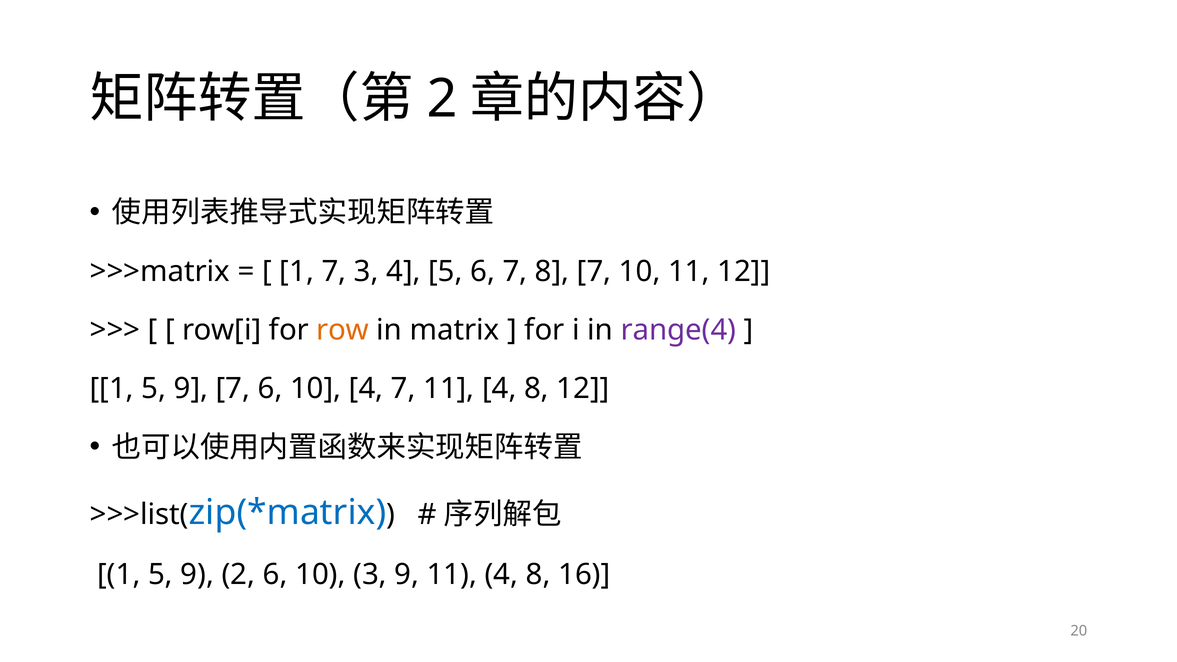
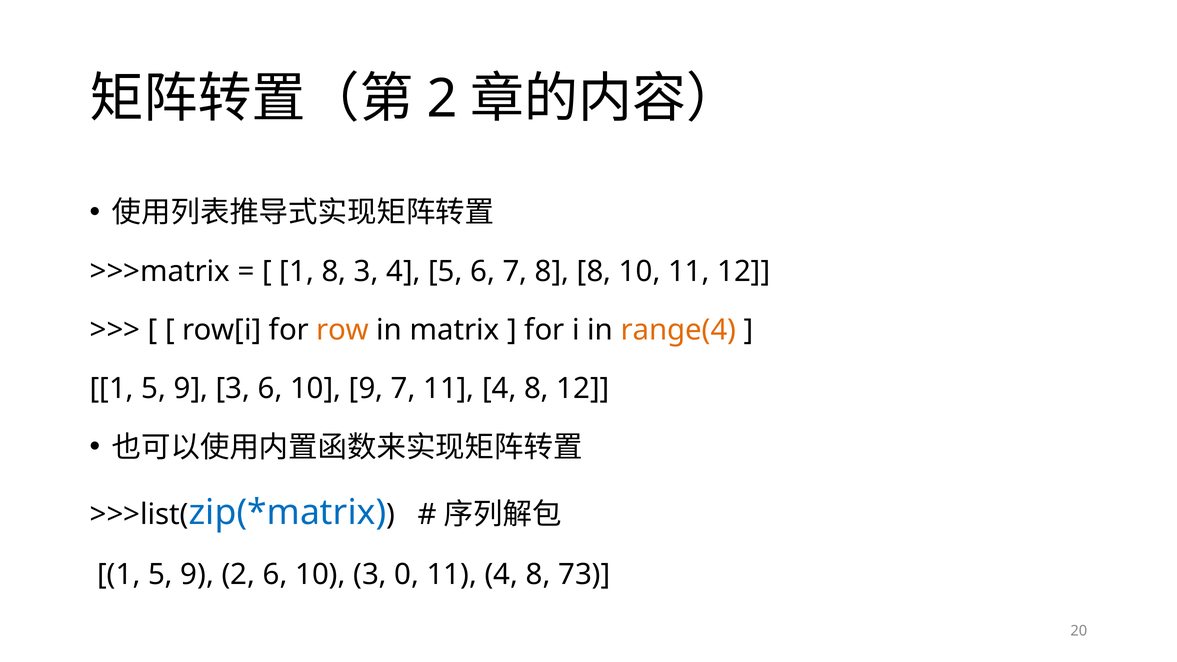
1 7: 7 -> 8 (334, 271)
8 7: 7 -> 8 (594, 271)
range(4 colour: purple -> orange (679, 330)
9 7: 7 -> 3 (233, 389)
10 4: 4 -> 9 (366, 389)
3 9: 9 -> 0 (407, 575)
16: 16 -> 73 (584, 575)
